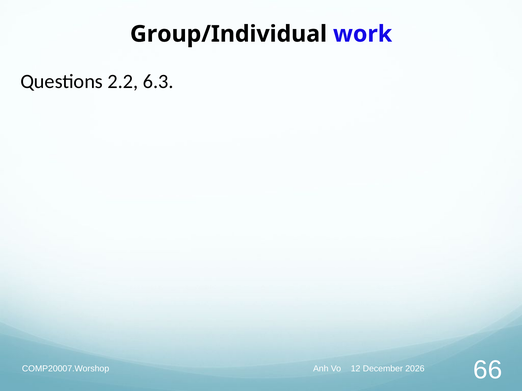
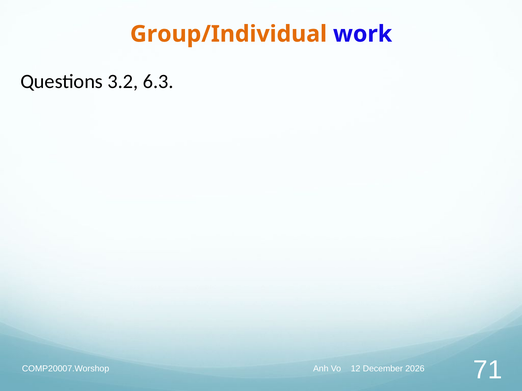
Group/Individual colour: black -> orange (229, 34)
2.2: 2.2 -> 3.2 (123, 81)
66: 66 -> 71 (488, 370)
